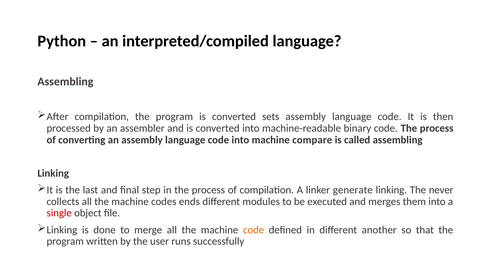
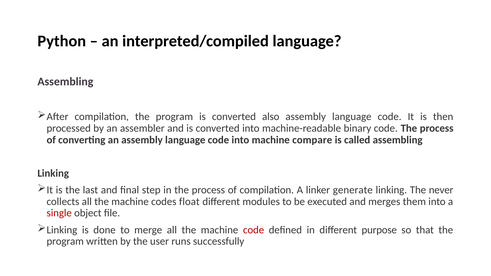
sets: sets -> also (271, 117)
ends: ends -> float (189, 202)
code colour: orange -> red (254, 230)
another: another -> purpose (379, 230)
